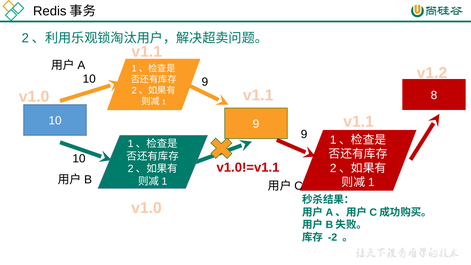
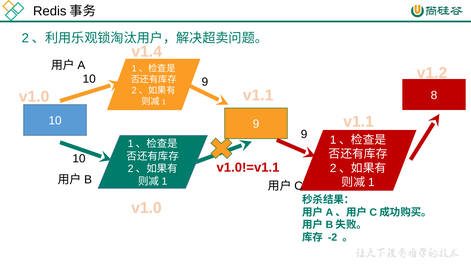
v1.1: v1.1 -> v1.4 (147, 52)
